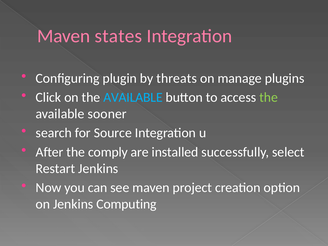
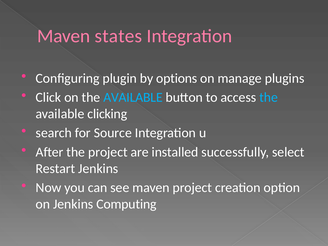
threats: threats -> options (177, 78)
the colour: light green -> light blue (269, 97)
sooner: sooner -> clicking (107, 114)
the comply: comply -> project (108, 152)
